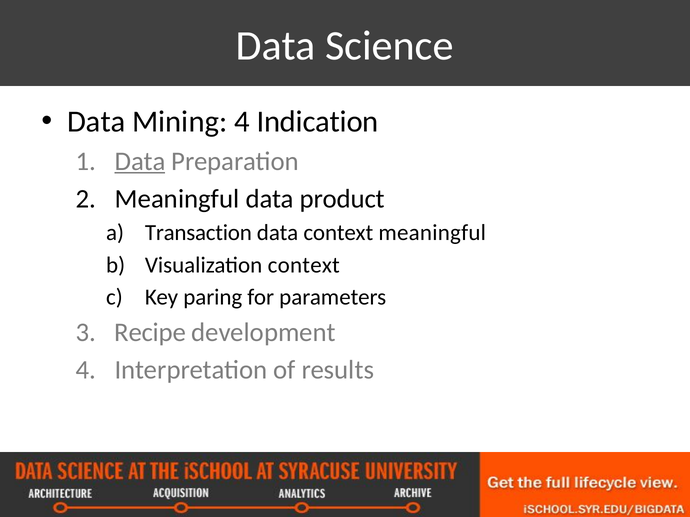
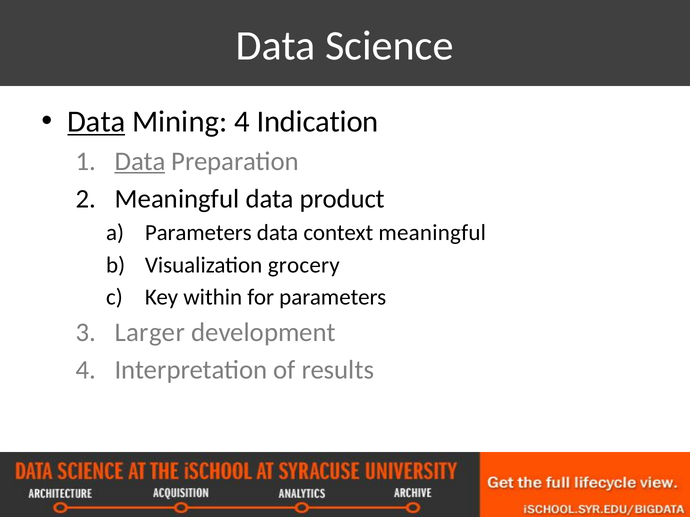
Data underline: none -> present (96, 122)
Transaction: Transaction -> Parameters (198, 233)
Visualization context: context -> grocery (304, 265)
paring: paring -> within (213, 297)
Recipe: Recipe -> Larger (150, 333)
